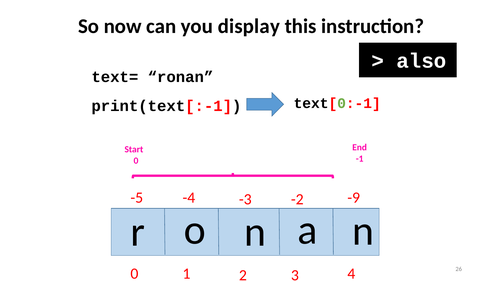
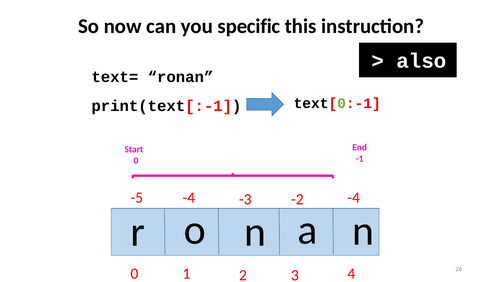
display: display -> specific (249, 26)
-2 -9: -9 -> -4 (354, 197)
